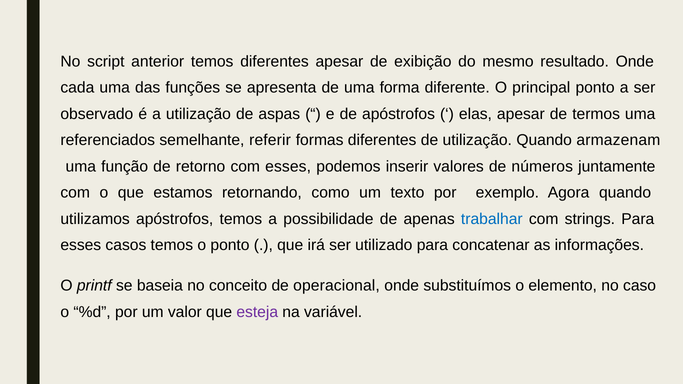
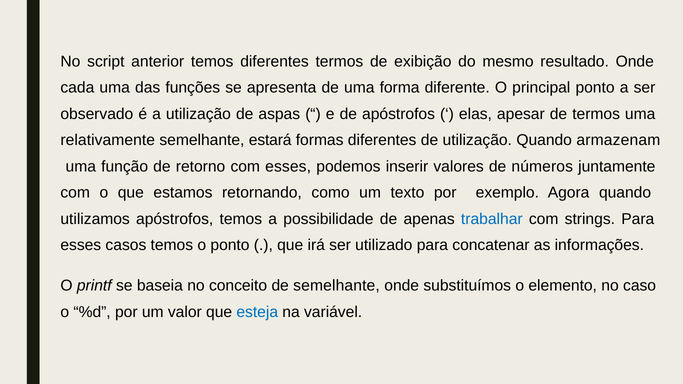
diferentes apesar: apesar -> termos (339, 61)
referenciados: referenciados -> relativamente (108, 140)
referir: referir -> estará (270, 140)
de operacional: operacional -> semelhante (336, 286)
esteja colour: purple -> blue (257, 312)
